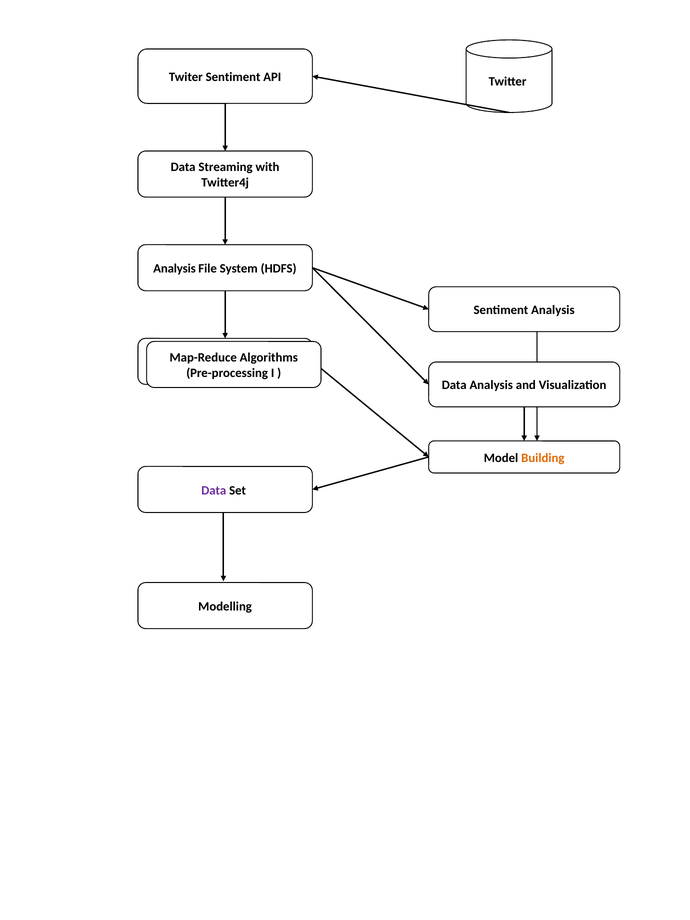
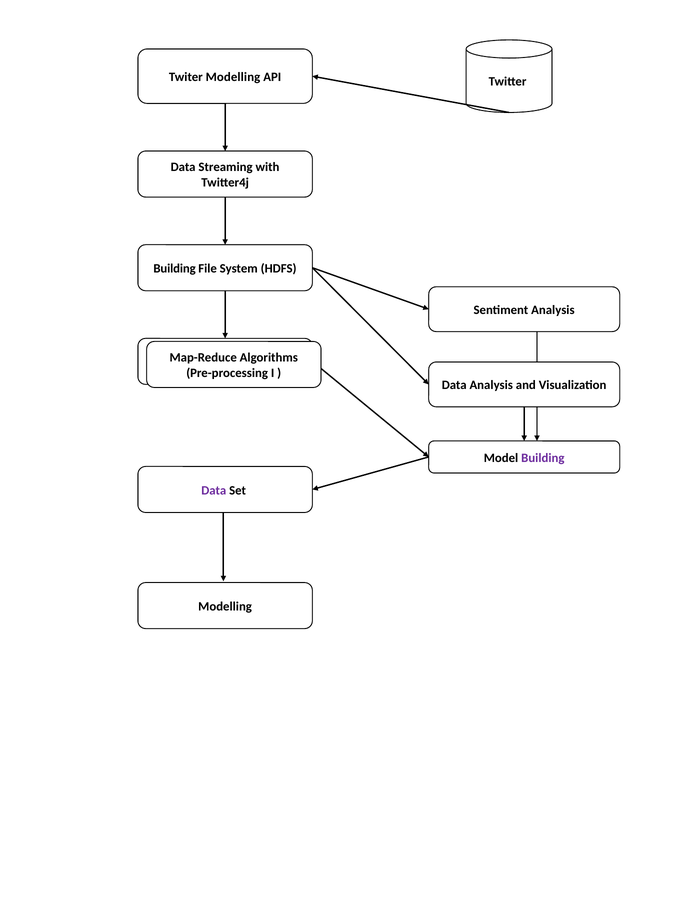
Twiter Sentiment: Sentiment -> Modelling (233, 77)
Analysis: Analysis -> Building (175, 269)
Building colour: orange -> purple (543, 458)
